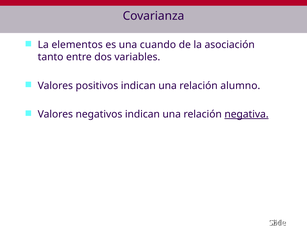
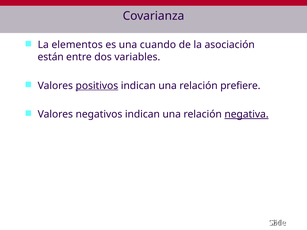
tanto: tanto -> están (51, 57)
positivos underline: none -> present (97, 86)
alumno: alumno -> prefiere (240, 86)
